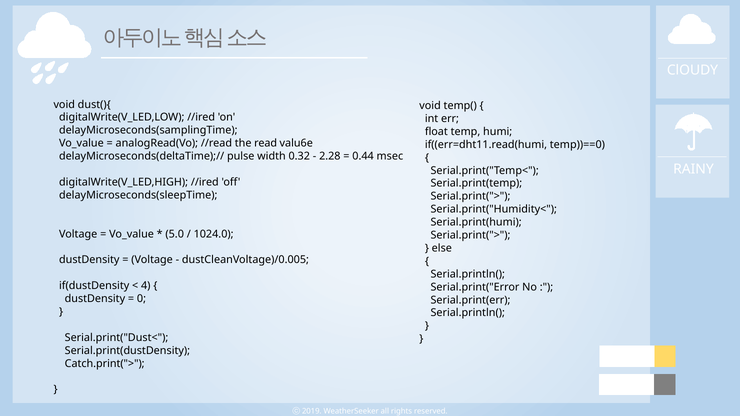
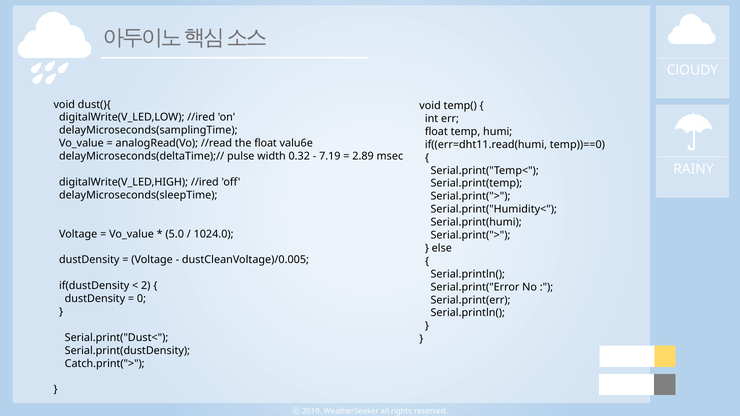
the read: read -> float (266, 143)
2.28: 2.28 -> 7.19 (330, 156)
0.44: 0.44 -> 2.89 (363, 156)
4: 4 -> 2 (146, 286)
